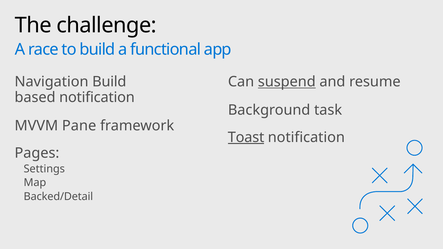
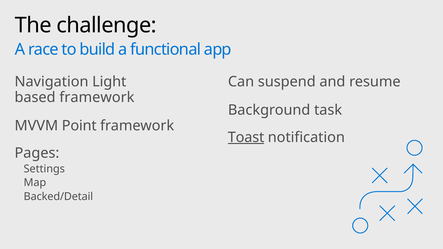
Navigation Build: Build -> Light (109, 82)
suspend underline: present -> none (287, 82)
based notification: notification -> framework (97, 97)
Pane: Pane -> Point (79, 126)
